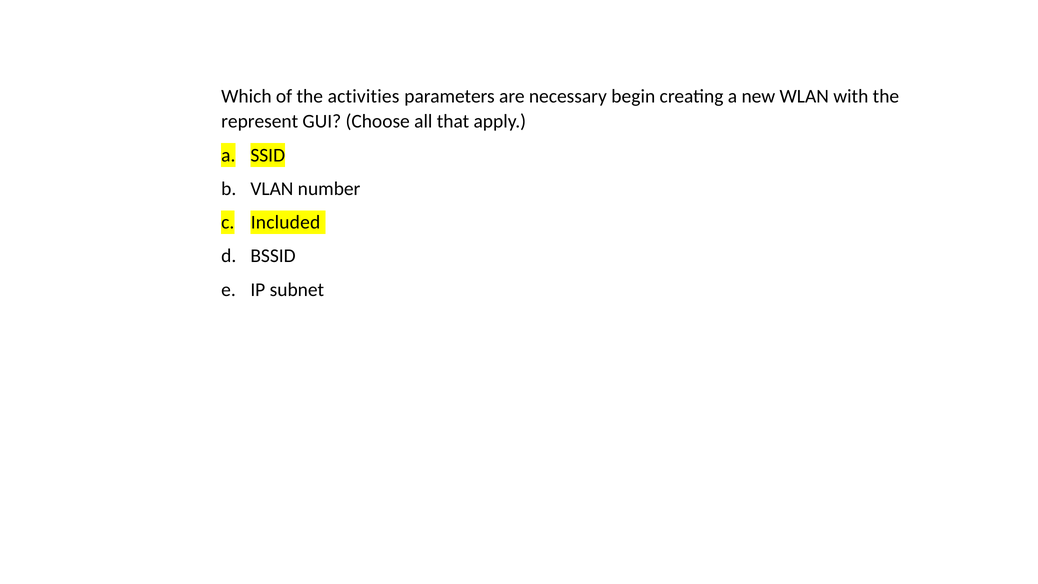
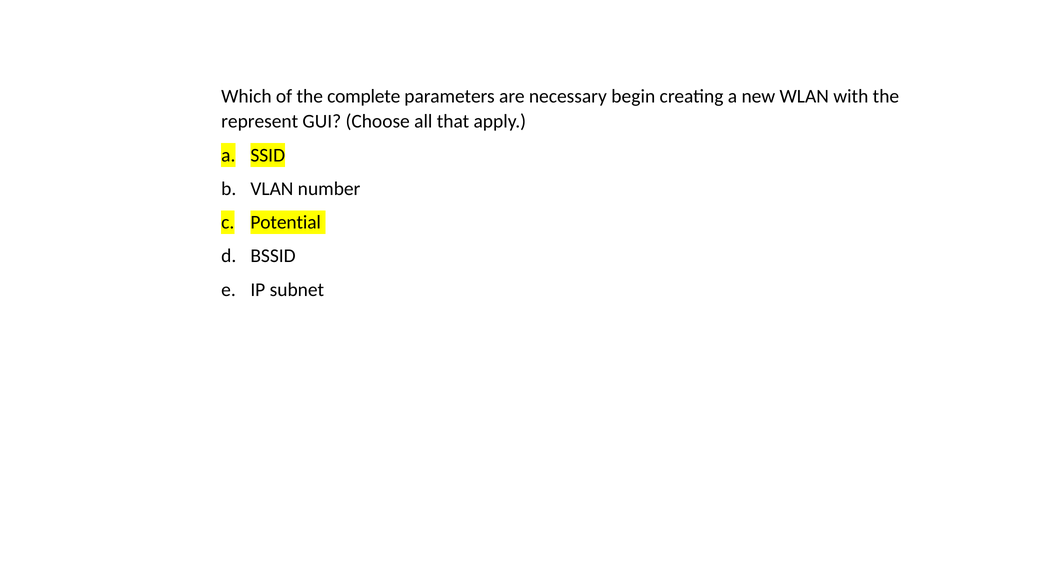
activities: activities -> complete (364, 96)
Included: Included -> Potential (286, 222)
